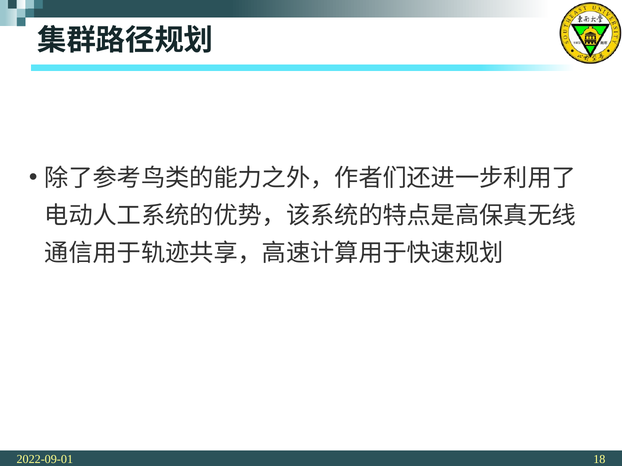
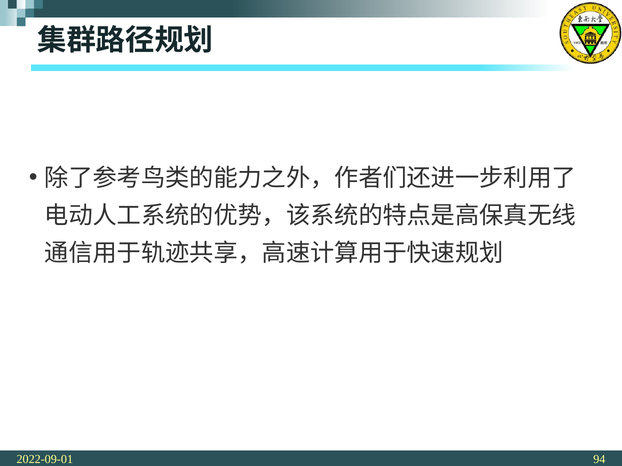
18: 18 -> 94 (599, 460)
